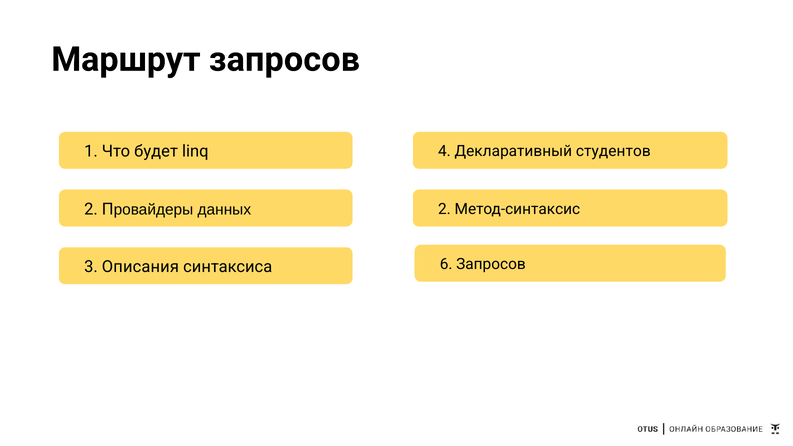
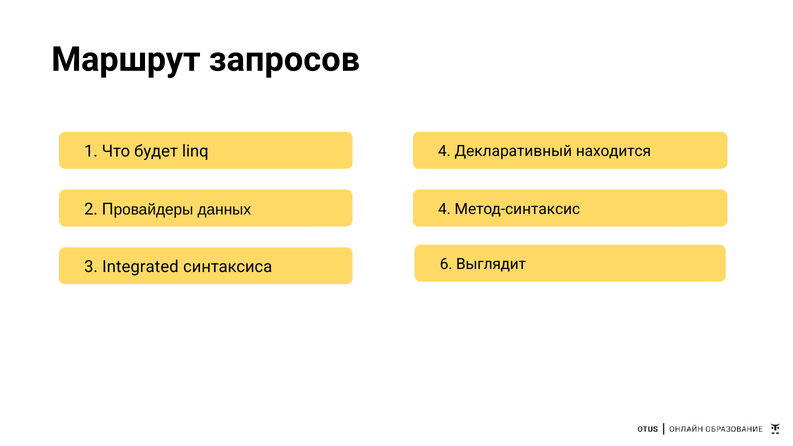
студентов: студентов -> находится (613, 151)
данных 2: 2 -> 4 (444, 209)
6 Запросов: Запросов -> Выглядит (491, 264)
Описания: Описания -> Integrated (140, 267)
